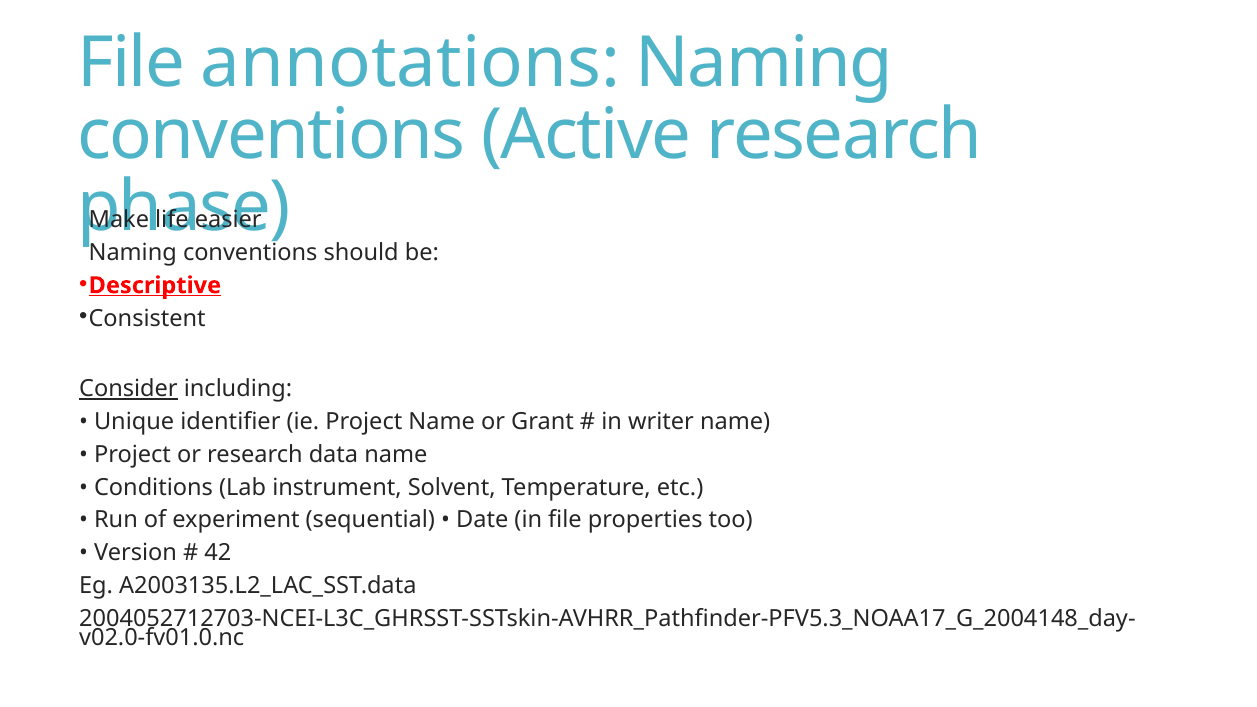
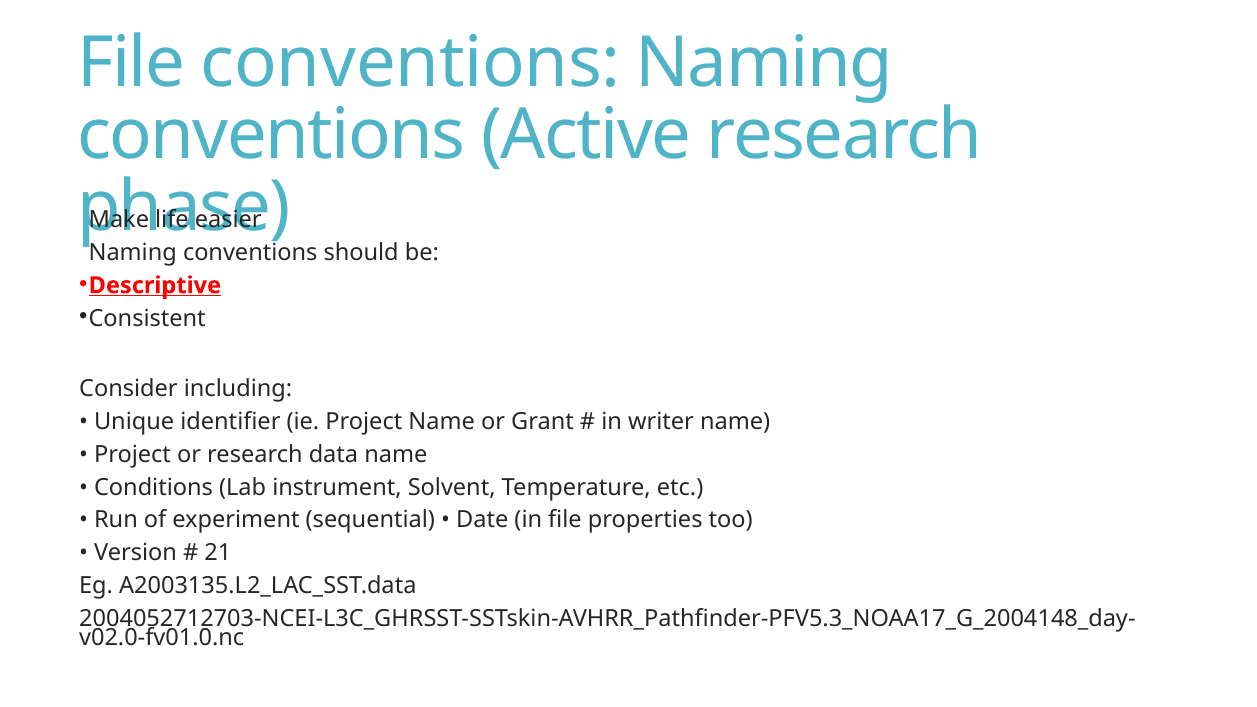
File annotations: annotations -> conventions (411, 63)
Consider underline: present -> none (128, 389)
42: 42 -> 21 (218, 553)
